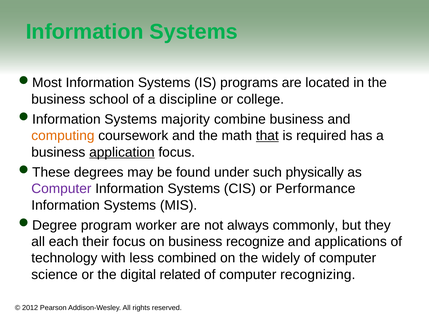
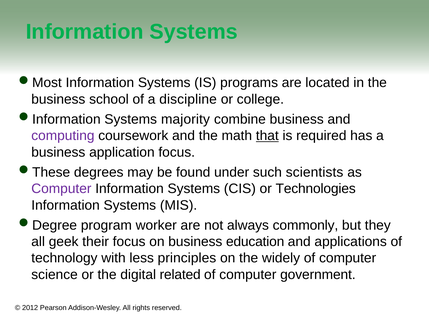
computing colour: orange -> purple (63, 136)
application underline: present -> none (122, 153)
physically: physically -> scientists (315, 173)
Performance: Performance -> Technologies (316, 189)
each: each -> geek (64, 242)
recognize: recognize -> education (255, 242)
combined: combined -> principles (187, 259)
recognizing: recognizing -> government (318, 275)
